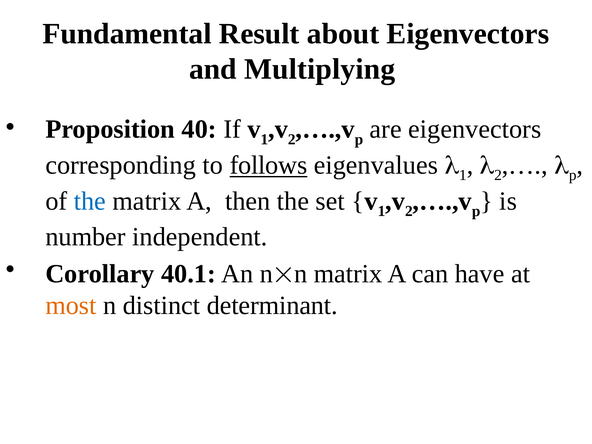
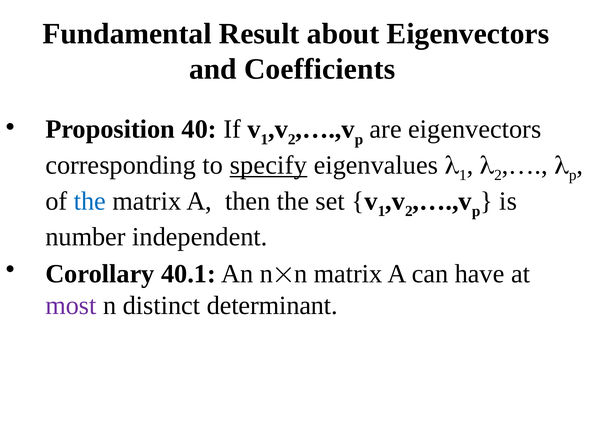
Multiplying: Multiplying -> Coefficients (320, 69)
follows: follows -> specify (268, 165)
most colour: orange -> purple (71, 305)
